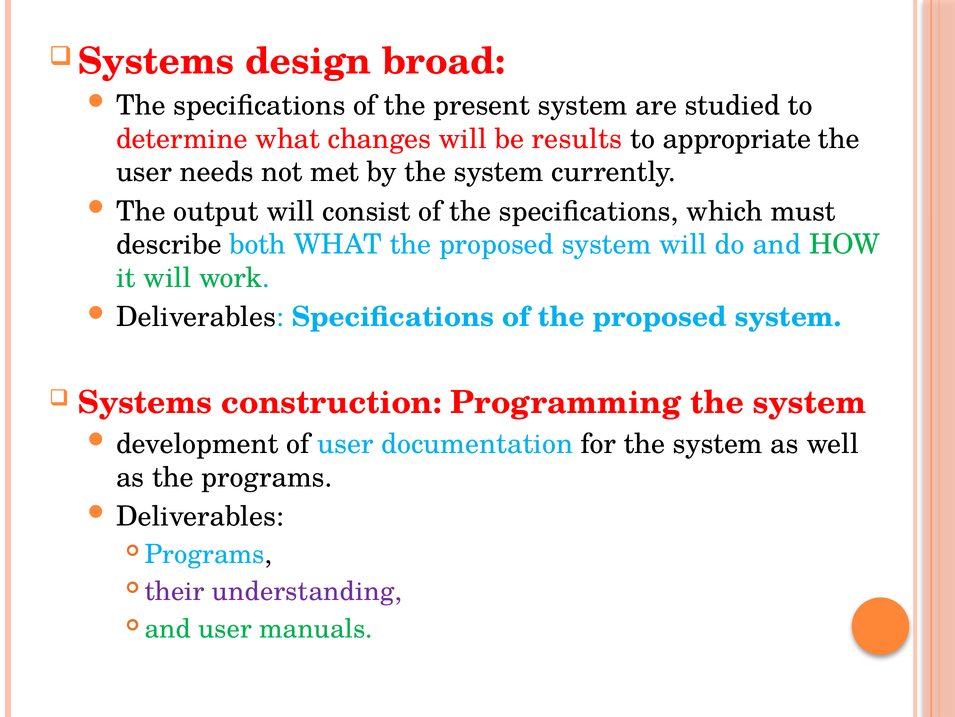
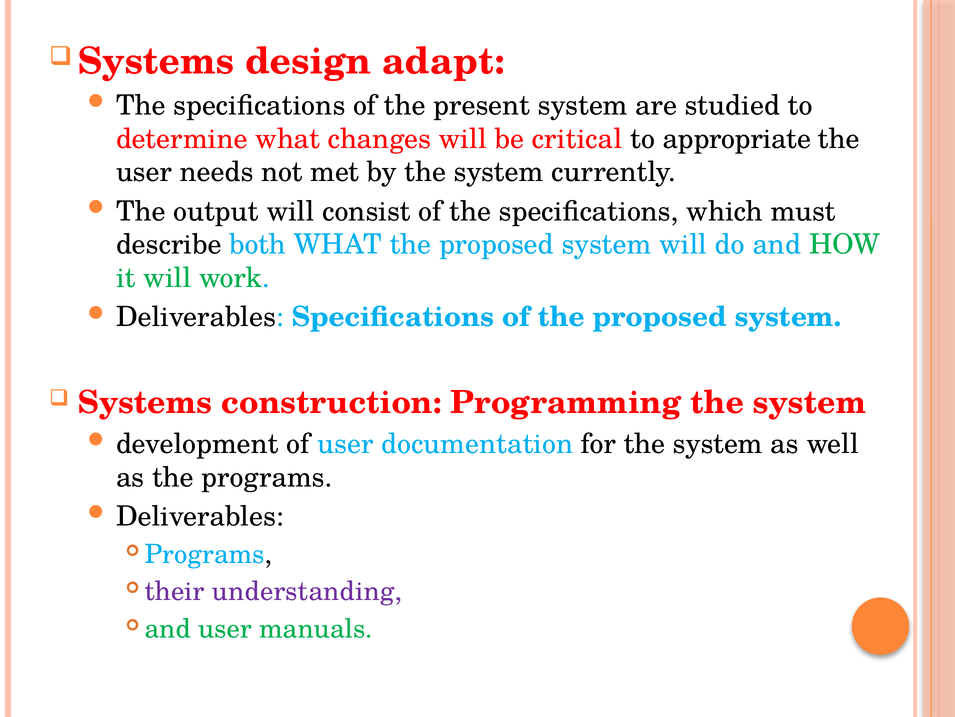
broad: broad -> adapt (443, 61)
results: results -> critical (577, 139)
